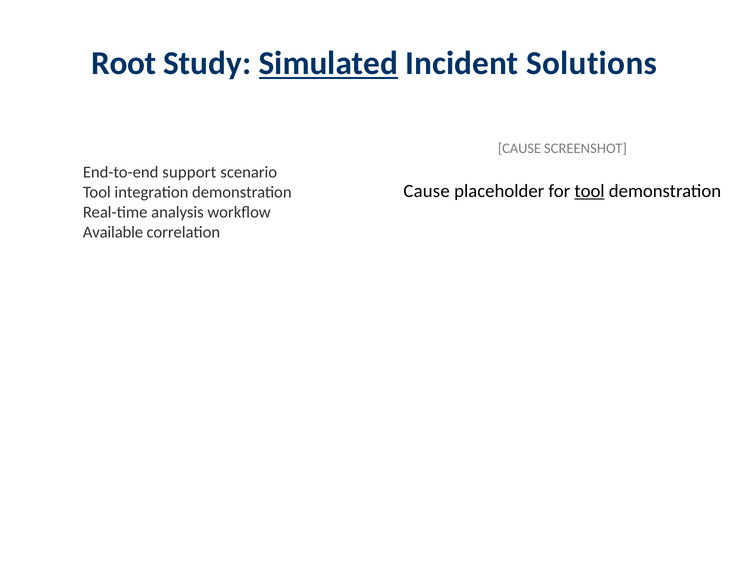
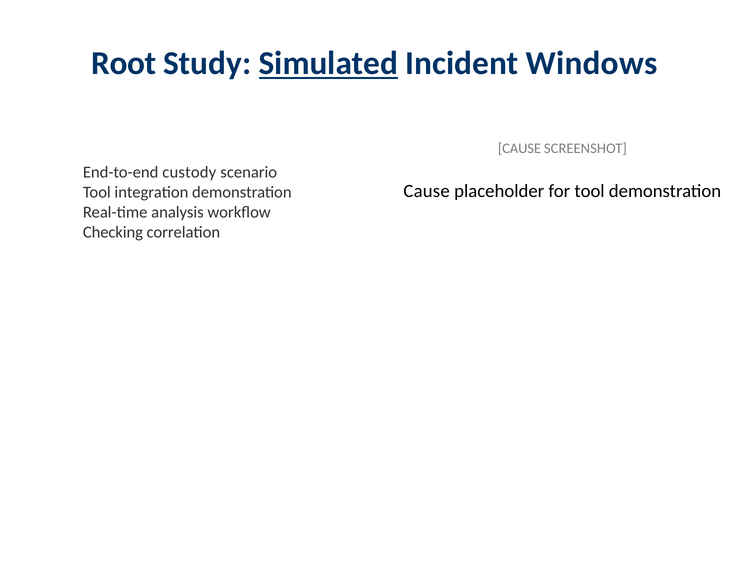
Solutions: Solutions -> Windows (592, 64)
support: support -> custody (189, 172)
tool underline: present -> none (590, 191)
Available: Available -> Checking (113, 232)
